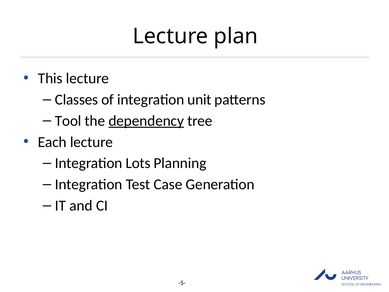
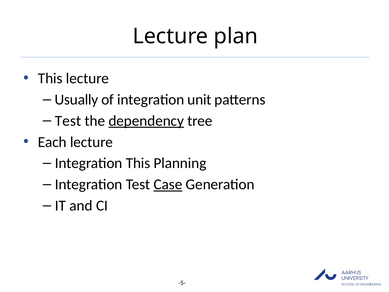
Classes: Classes -> Usually (76, 100)
Tool: Tool -> Test (68, 121)
Integration Lots: Lots -> This (138, 163)
Case underline: none -> present (168, 184)
